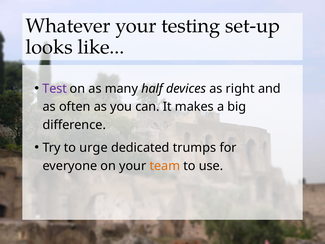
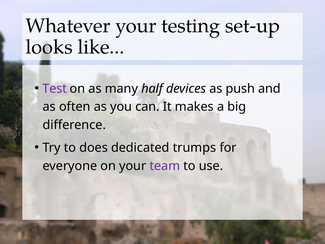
right: right -> push (240, 89)
urge: urge -> does (94, 148)
team colour: orange -> purple (165, 166)
